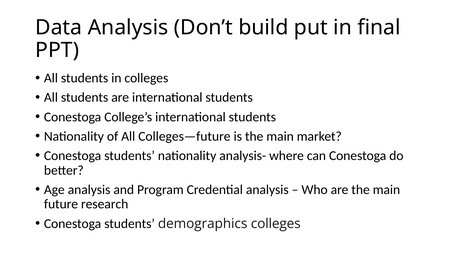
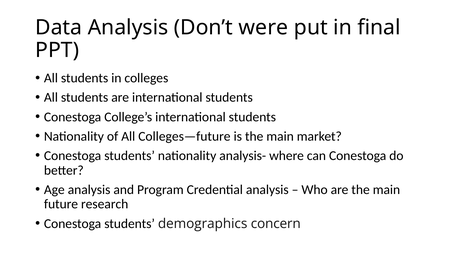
build: build -> were (263, 27)
demographics colleges: colleges -> concern (276, 224)
